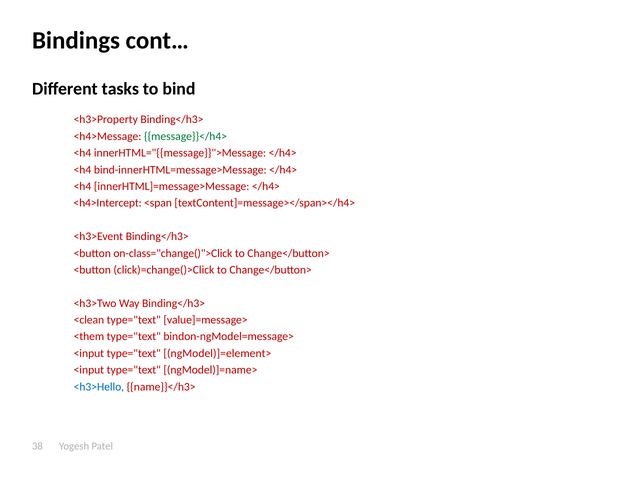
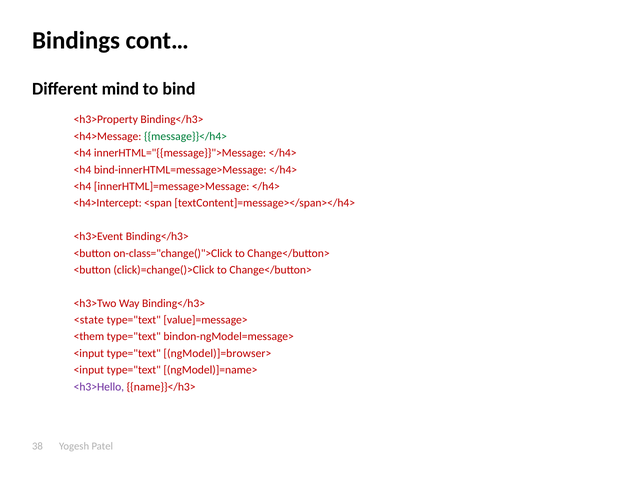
tasks: tasks -> mind (120, 89)
<clean: <clean -> <state (89, 320)
ngModel)]=element>: ngModel)]=element> -> ngModel)]=browser> (217, 353)
<h3>Hello colour: blue -> purple (99, 387)
